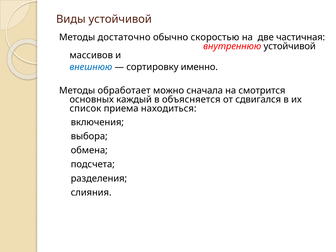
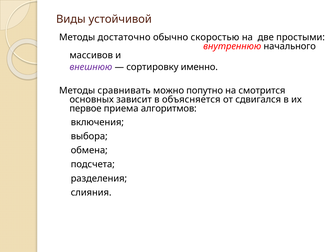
частичная: частичная -> простыми (301, 37)
внутреннюю устойчивой: устойчивой -> начального (290, 46)
внешнюю colour: blue -> purple (91, 67)
обработает: обработает -> сравнивать (124, 91)
сначала: сначала -> попутно (205, 91)
каждый: каждый -> зависит (134, 99)
список: список -> первое (85, 108)
находиться: находиться -> алгоритмов (169, 108)
